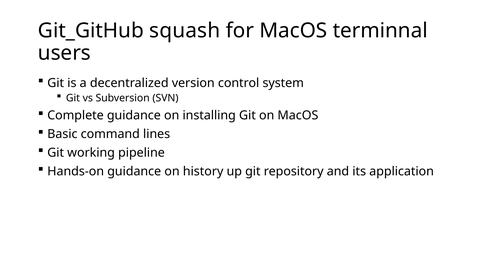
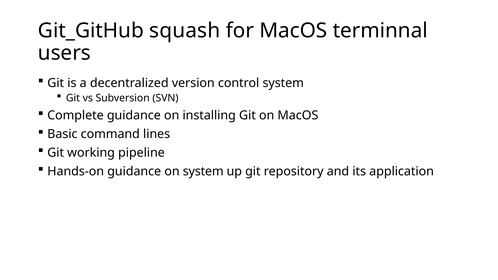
on history: history -> system (203, 171)
